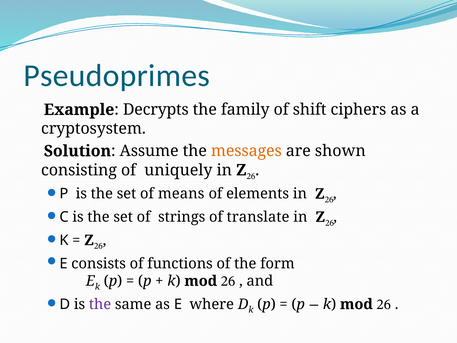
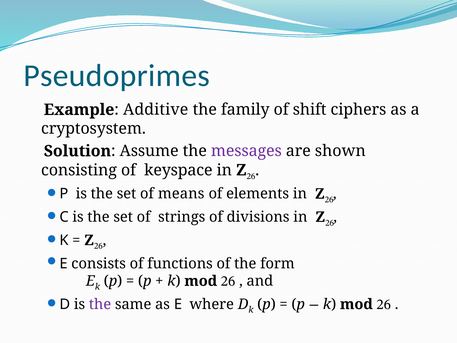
Decrypts: Decrypts -> Additive (156, 110)
messages colour: orange -> purple (246, 151)
uniquely: uniquely -> keyspace (178, 170)
translate: translate -> divisions (258, 217)
